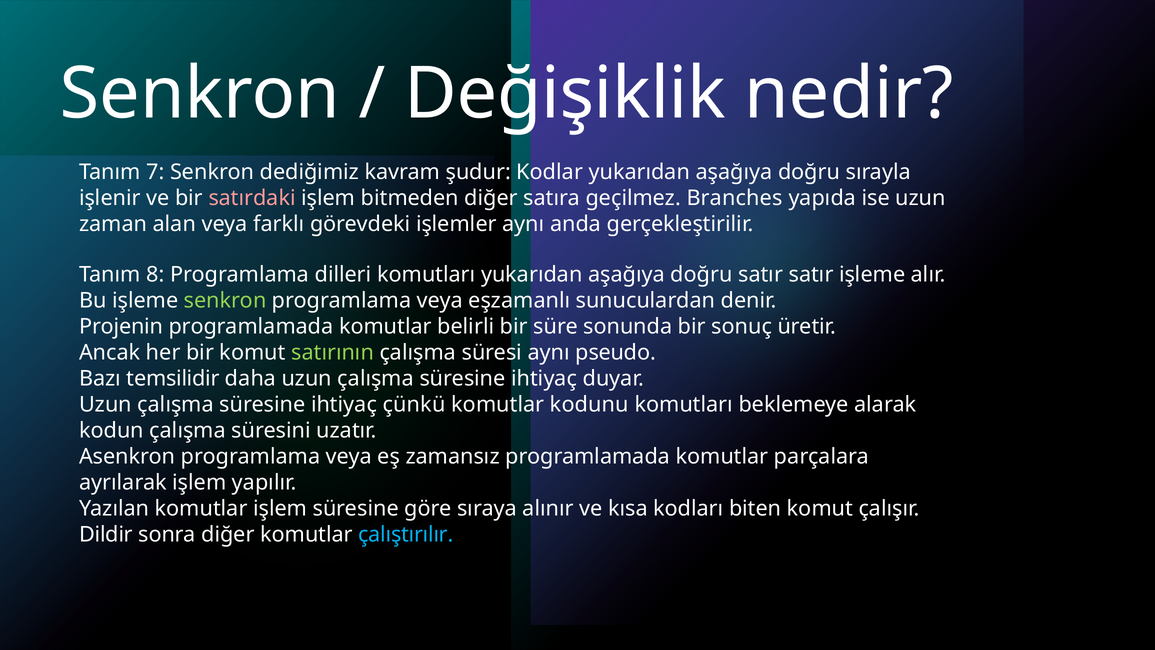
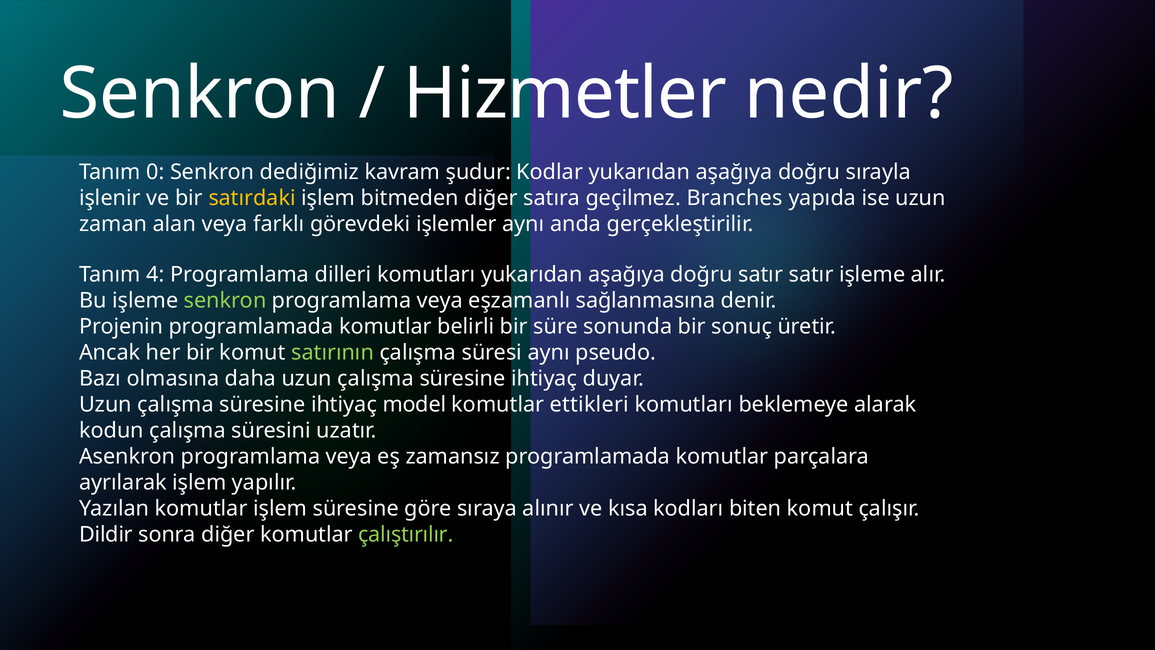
Değişiklik: Değişiklik -> Hizmetler (565, 94)
7: 7 -> 0 (155, 172)
satırdaki colour: pink -> yellow (252, 198)
8: 8 -> 4 (155, 275)
sunuculardan: sunuculardan -> sağlanmasına (646, 301)
temsilidir: temsilidir -> olmasına (173, 379)
çünkü: çünkü -> model (414, 405)
kodunu: kodunu -> ettikleri (589, 405)
çalıştırılır colour: light blue -> light green (406, 534)
